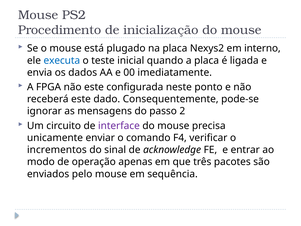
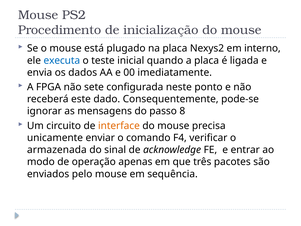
não este: este -> sete (94, 87)
2: 2 -> 8 (182, 111)
interface colour: purple -> orange (119, 126)
incrementos: incrementos -> armazenada (57, 150)
